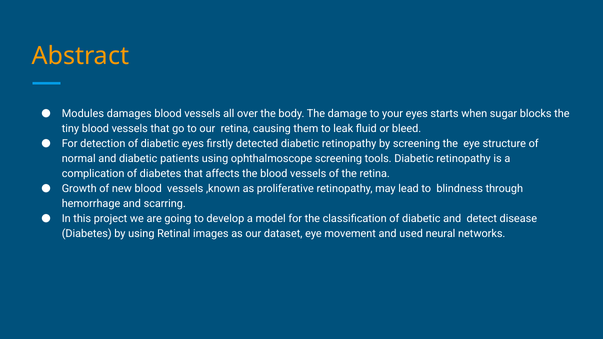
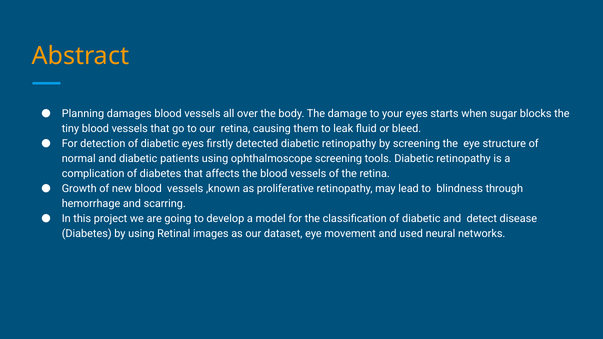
Modules: Modules -> Planning (83, 114)
